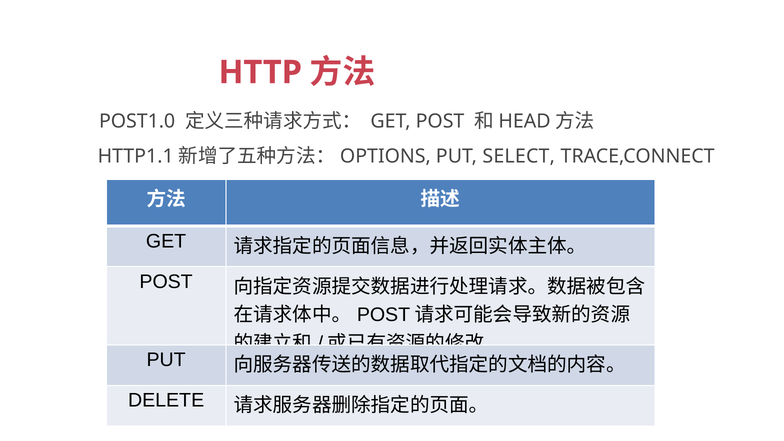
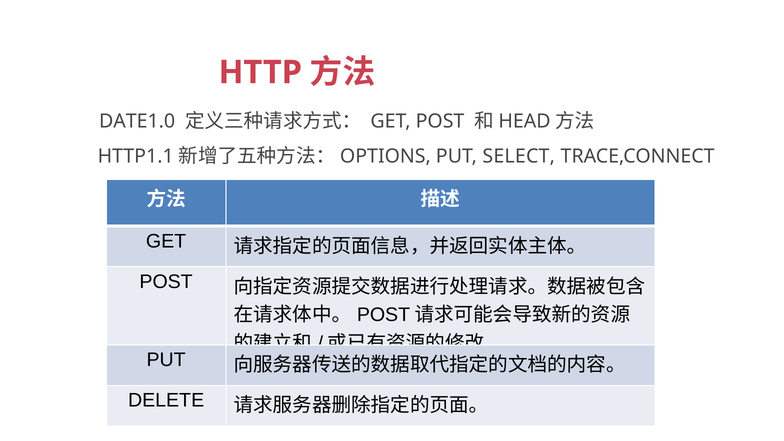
POST1.0: POST1.0 -> DATE1.0 (137, 121)
